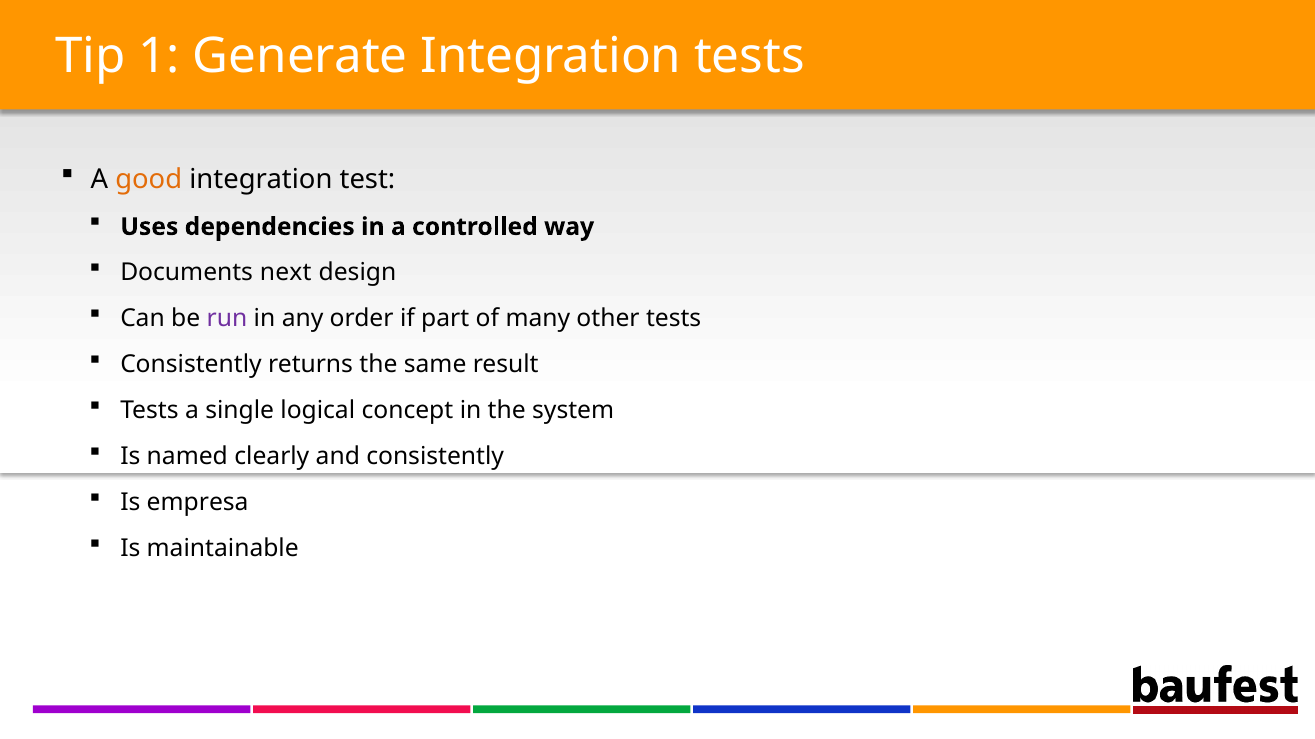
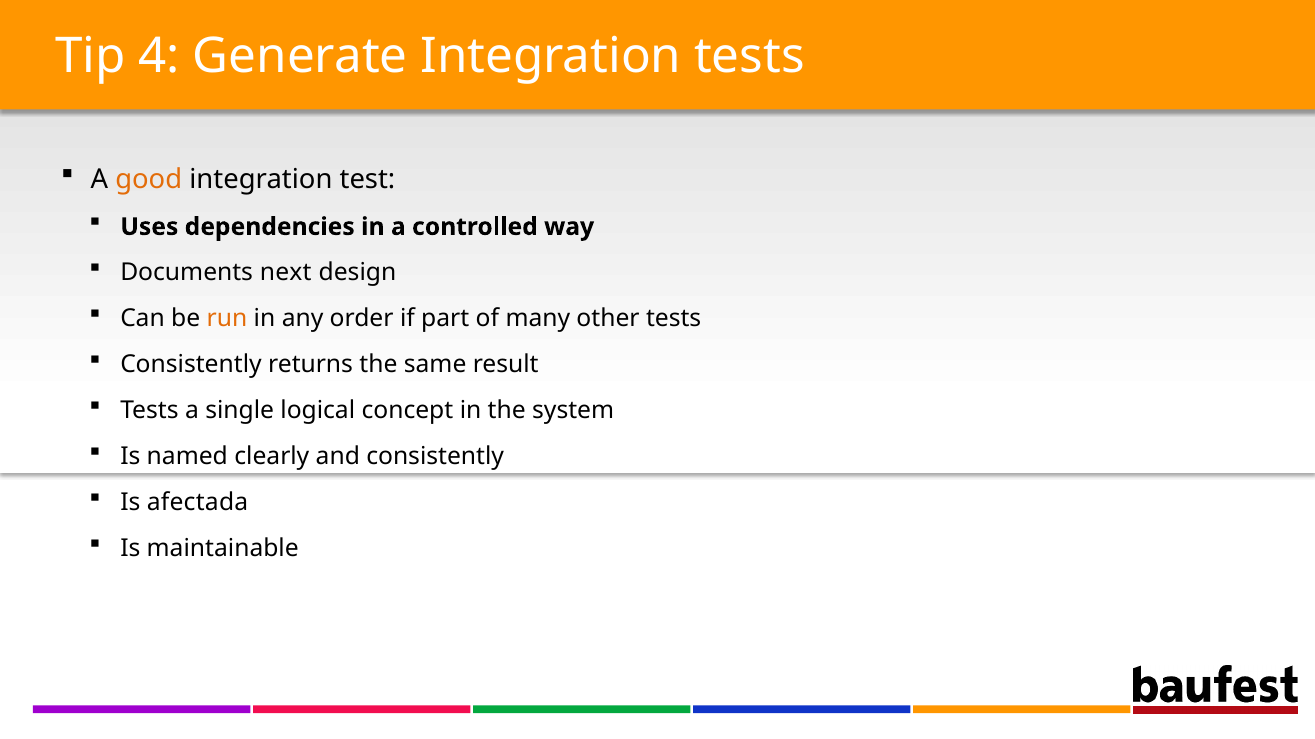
1: 1 -> 4 (159, 56)
run colour: purple -> orange (227, 319)
empresa: empresa -> afectada (198, 503)
